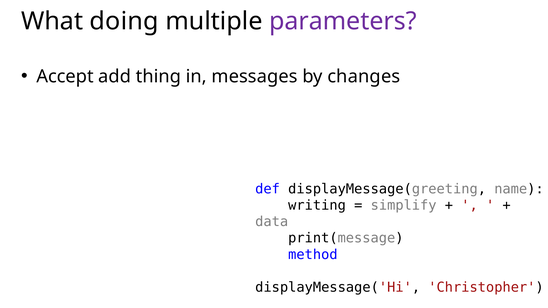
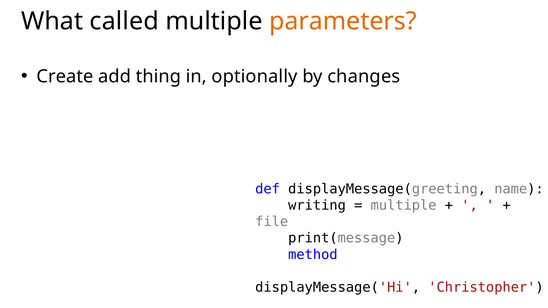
doing: doing -> called (124, 21)
parameters colour: purple -> orange (343, 21)
Accept: Accept -> Create (65, 77)
messages: messages -> optionally (255, 77)
simplify: simplify -> multiple (404, 205)
data: data -> file (272, 222)
